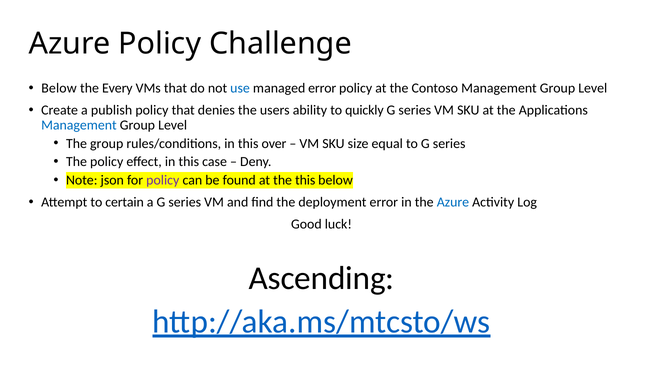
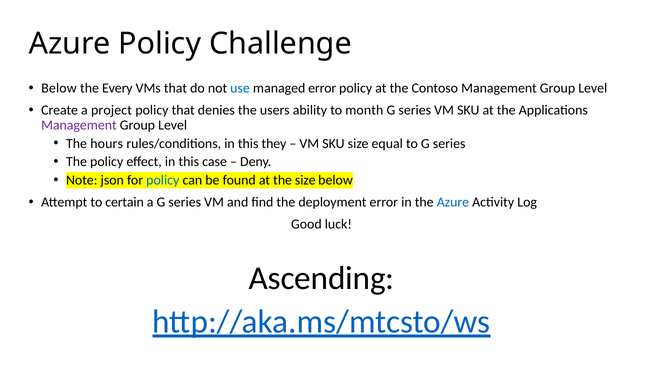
publish: publish -> project (112, 110)
quickly: quickly -> month (364, 110)
Management colour: blue -> purple (79, 125)
The group: group -> hours (107, 143)
over: over -> they (274, 143)
policy colour: purple -> blue (163, 180)
the this: this -> size (305, 180)
